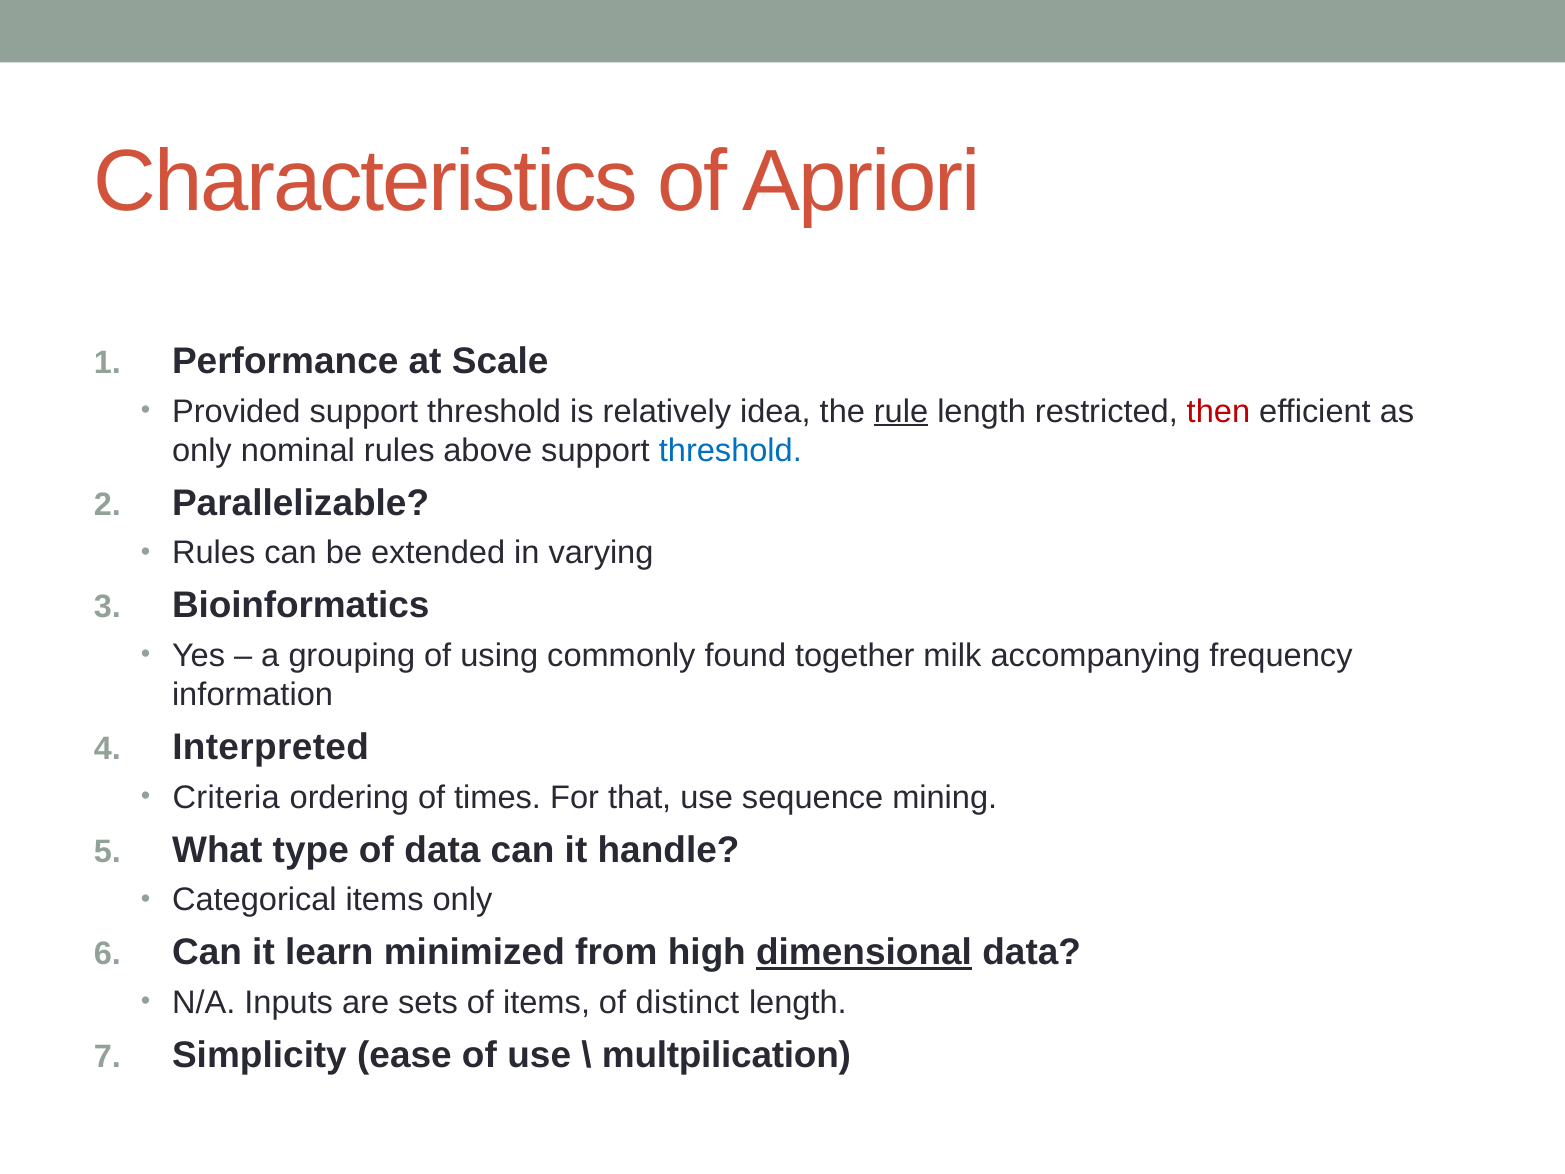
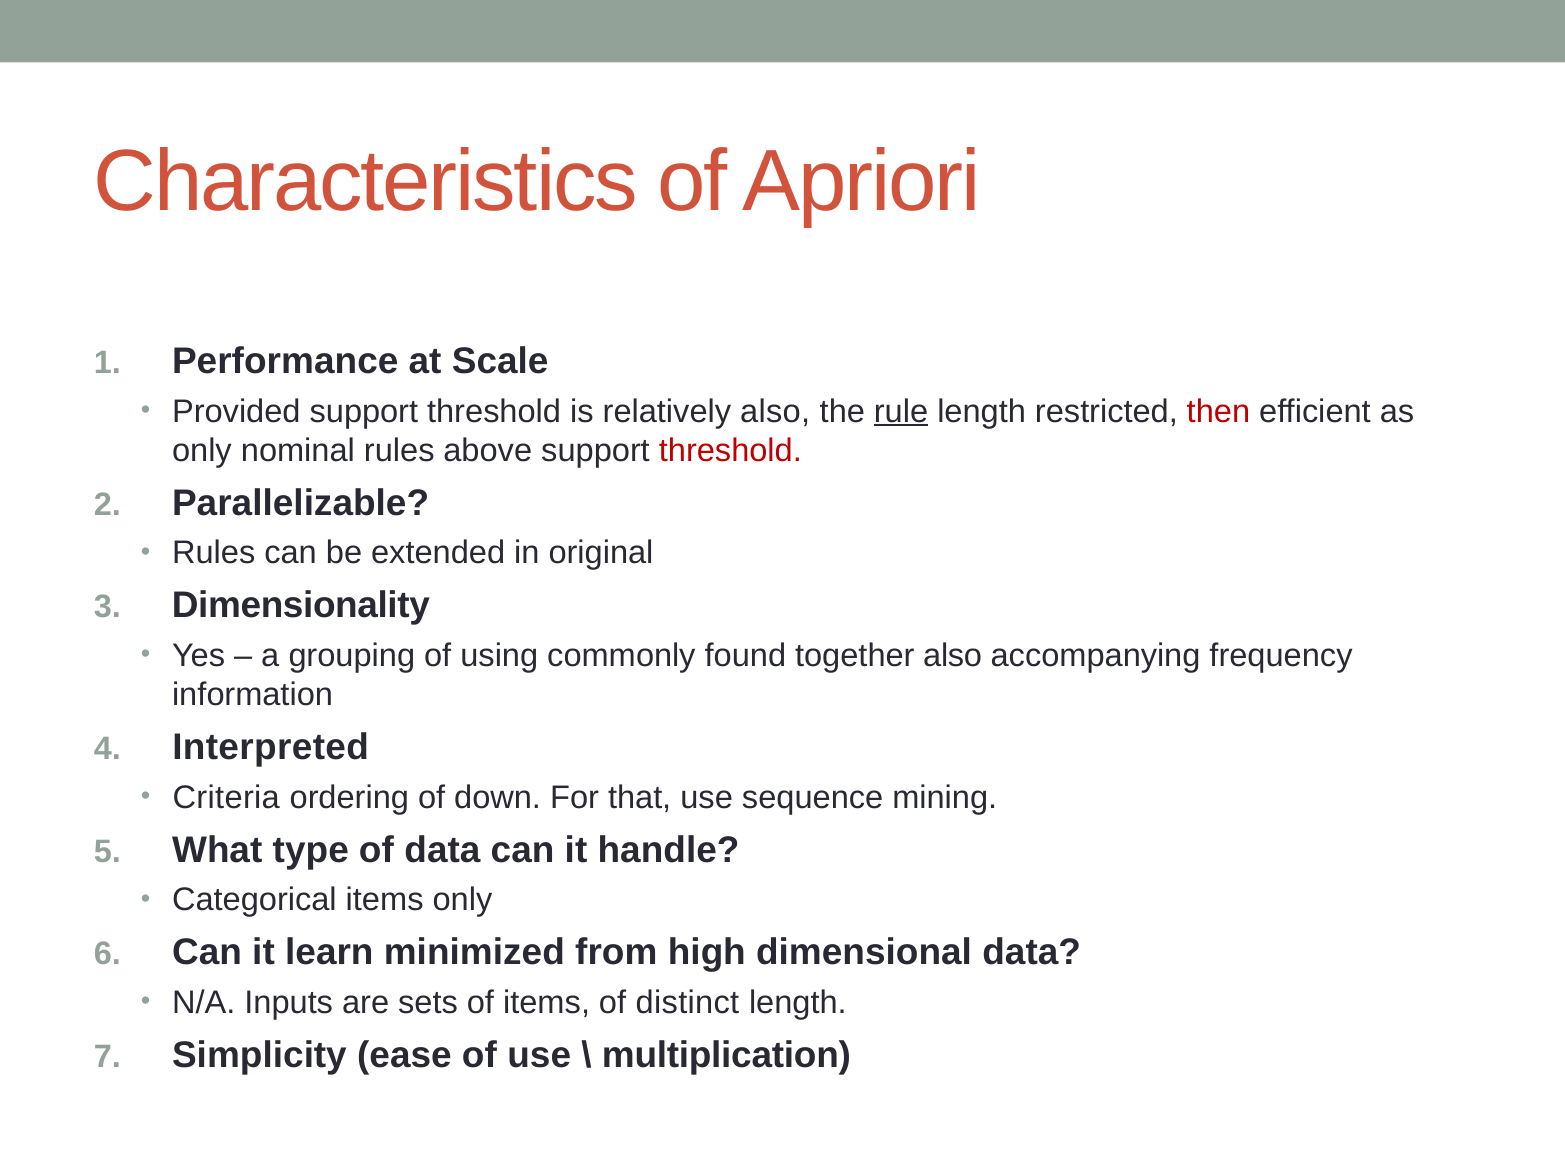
relatively idea: idea -> also (775, 411)
threshold colour: blue -> red (730, 450)
varying: varying -> original (601, 553)
Bioinformatics: Bioinformatics -> Dimensionality (301, 606)
together milk: milk -> also (953, 656)
times: times -> down (498, 797)
dimensional underline: present -> none (864, 952)
multpilication: multpilication -> multiplication (726, 1055)
